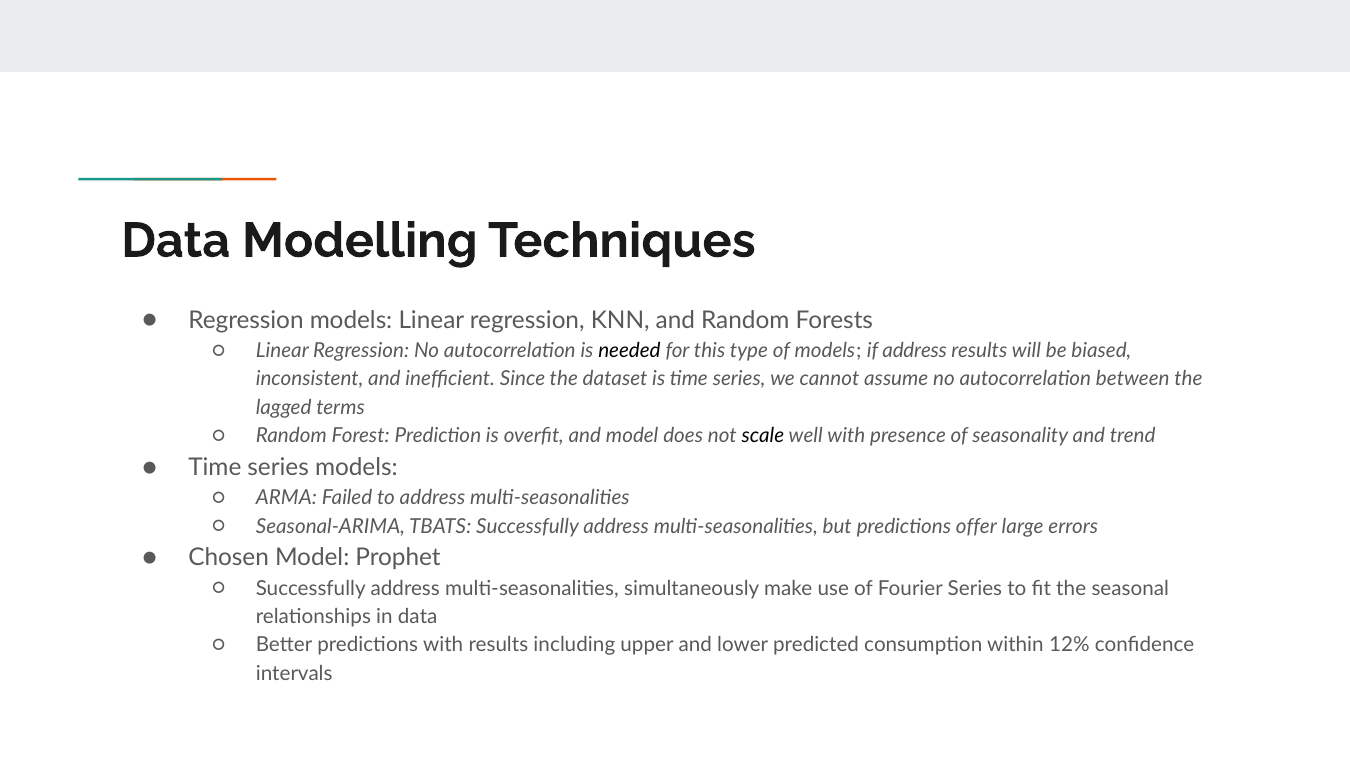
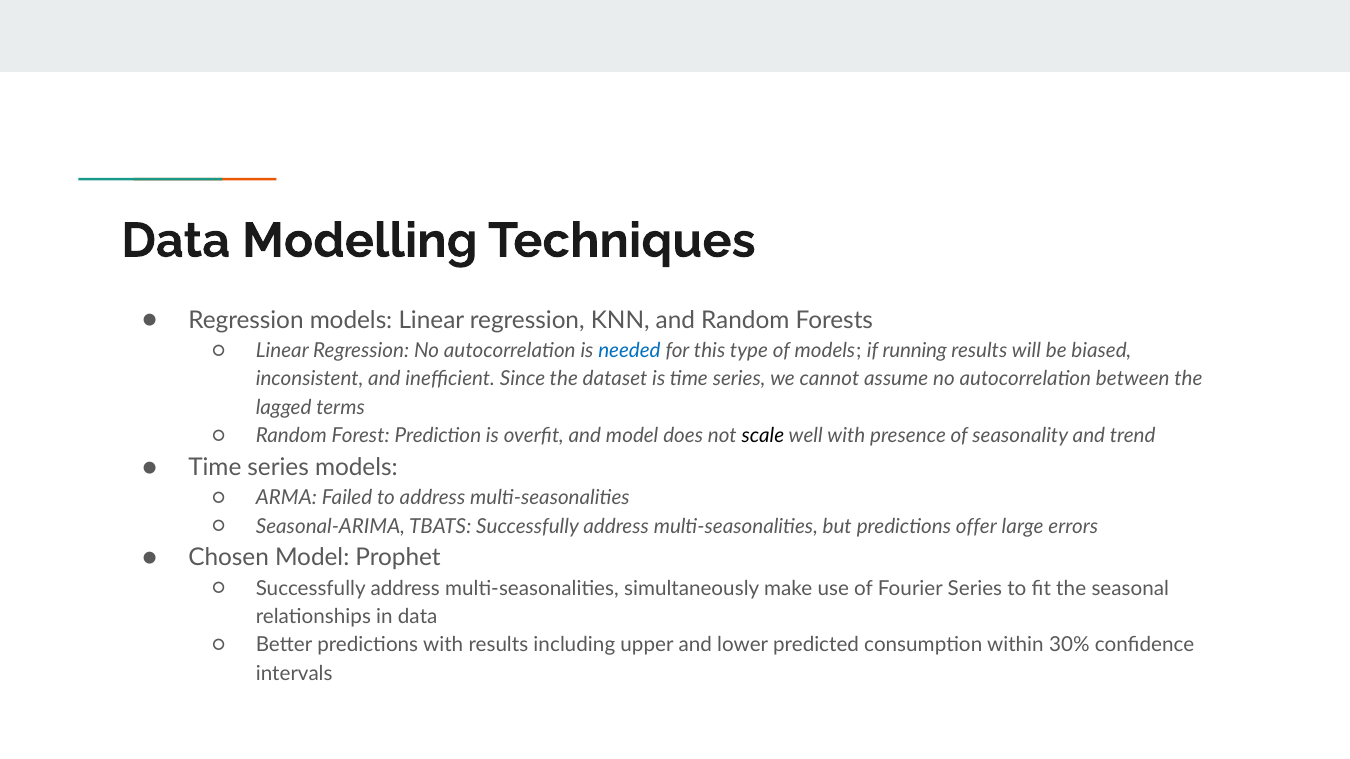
needed colour: black -> blue (629, 351)
if address: address -> running (915, 351)
12%: 12% -> 30% (1069, 646)
